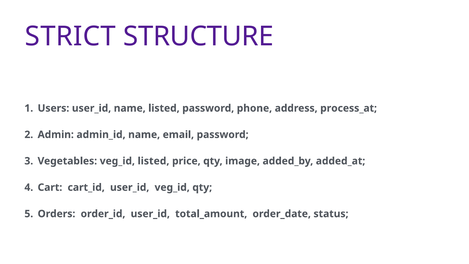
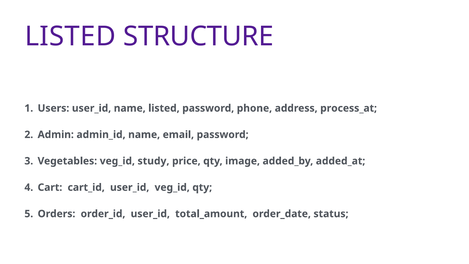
STRICT: STRICT -> LISTED (70, 36)
veg_id listed: listed -> study (153, 161)
